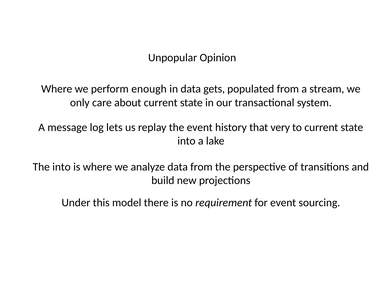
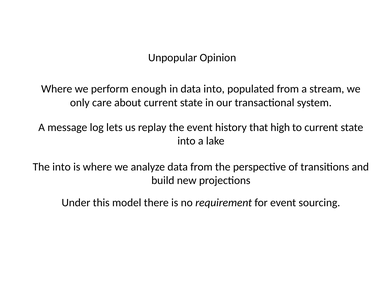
data gets: gets -> into (214, 89)
very: very -> high (280, 127)
